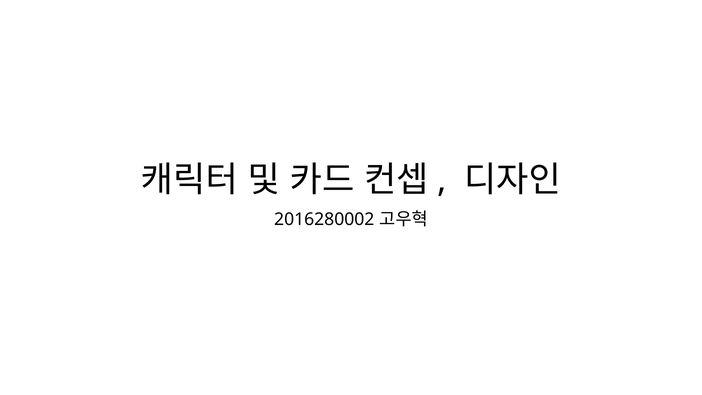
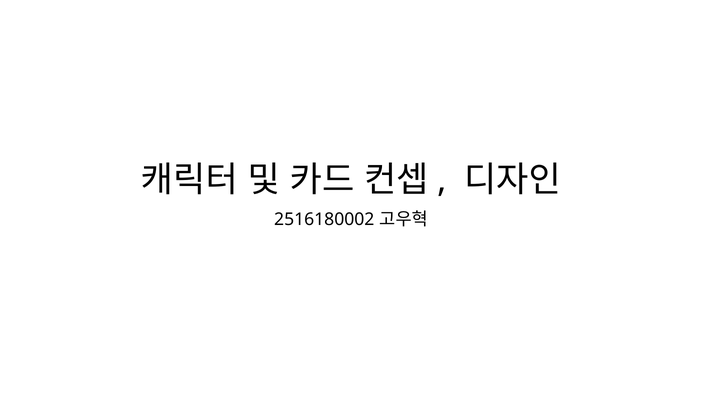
2016280002: 2016280002 -> 2516180002 (324, 219)
